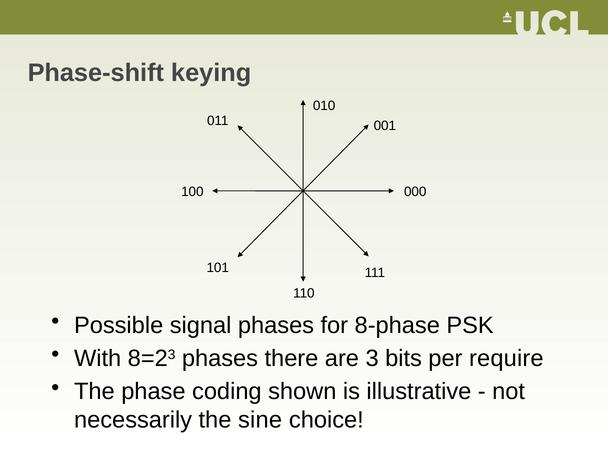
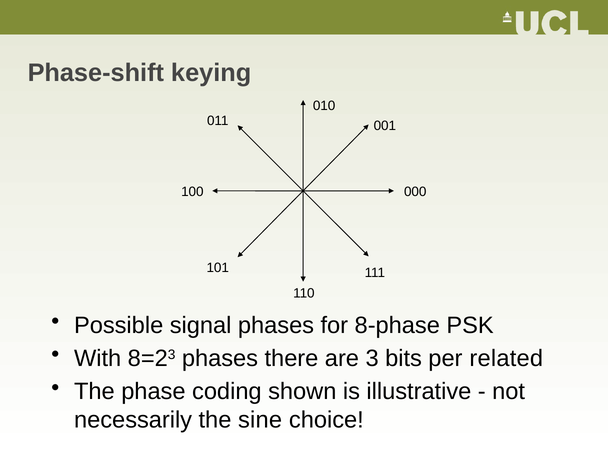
require: require -> related (506, 358)
